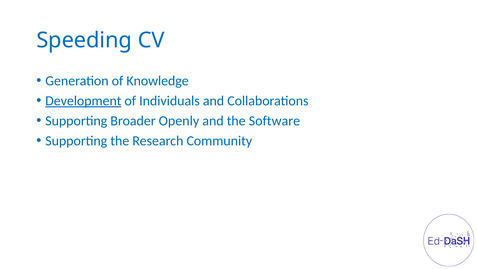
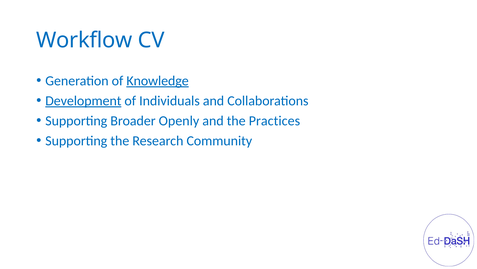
Speeding: Speeding -> Workflow (84, 40)
Knowledge underline: none -> present (158, 81)
Software: Software -> Practices (274, 121)
